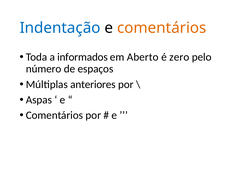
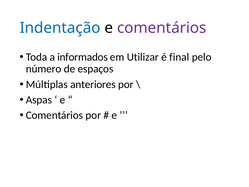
comentários colour: orange -> purple (162, 28)
Aberto: Aberto -> Utilizar (143, 57)
zero: zero -> final (179, 57)
